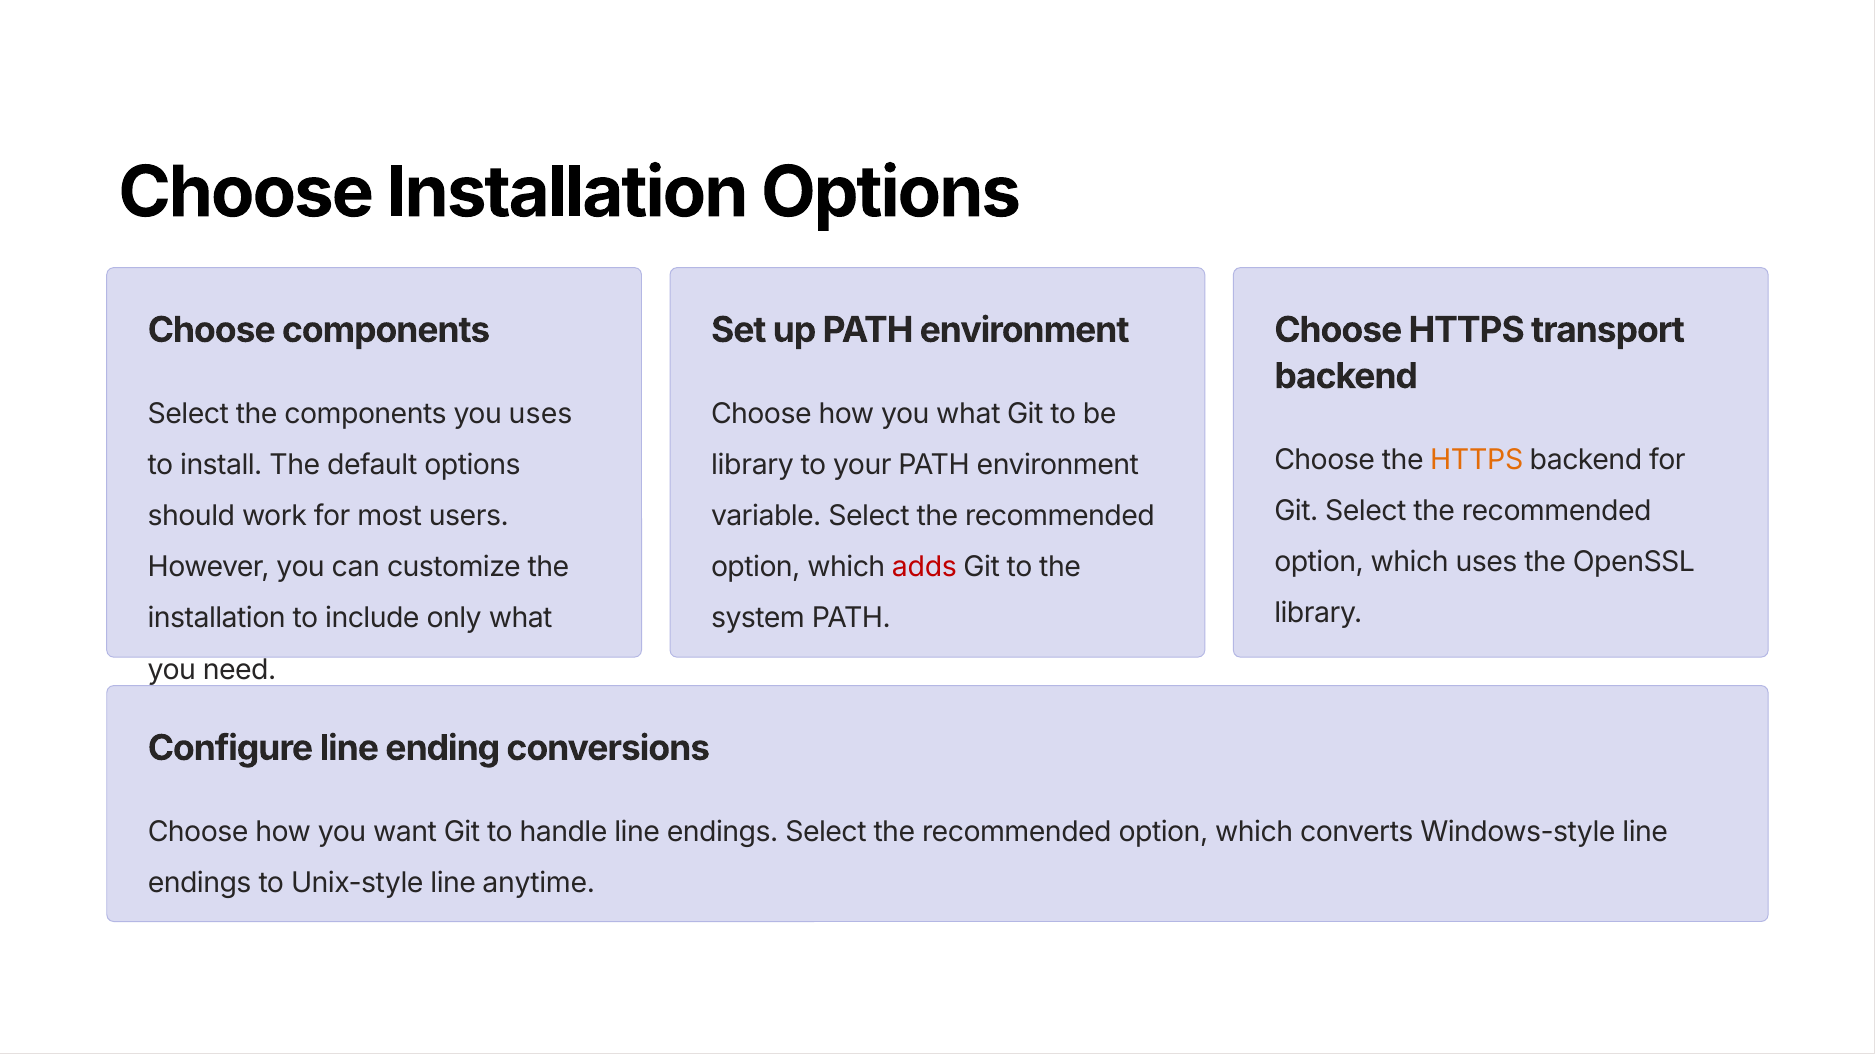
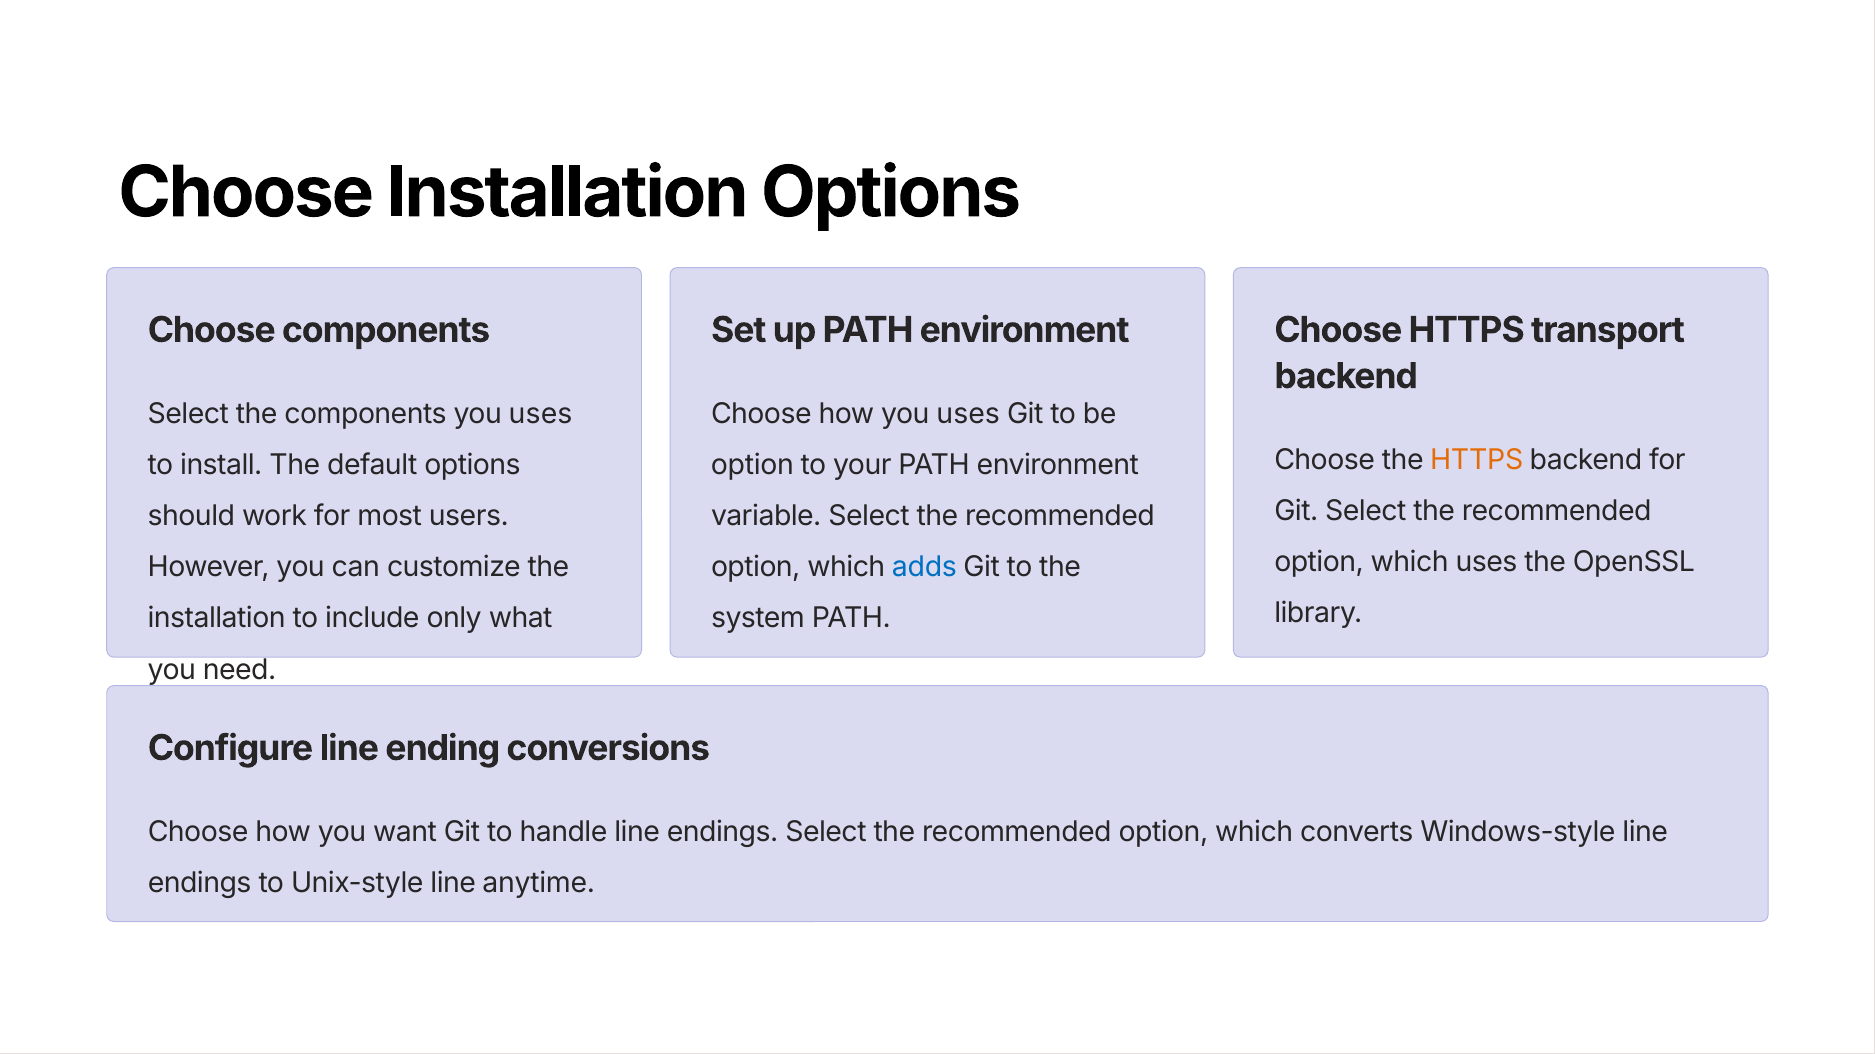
how you what: what -> uses (968, 414)
library: library -> option (752, 465)
adds colour: red -> blue (924, 568)
